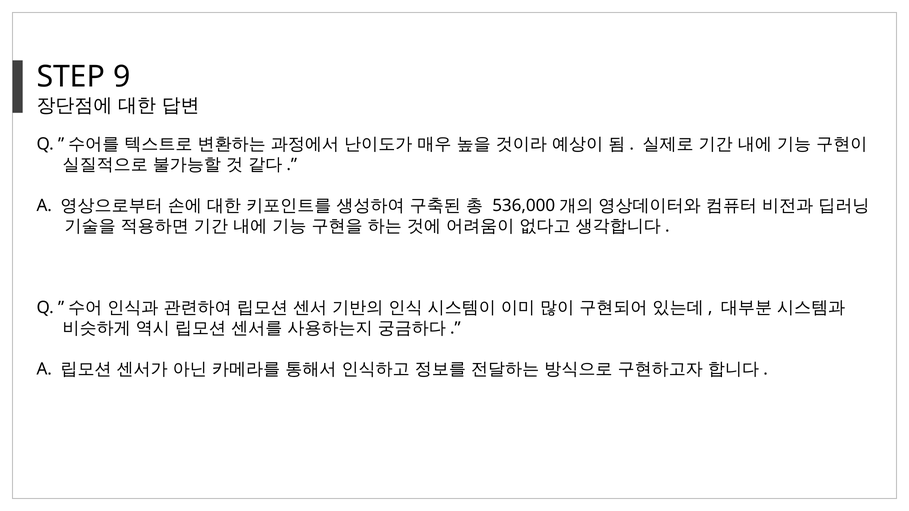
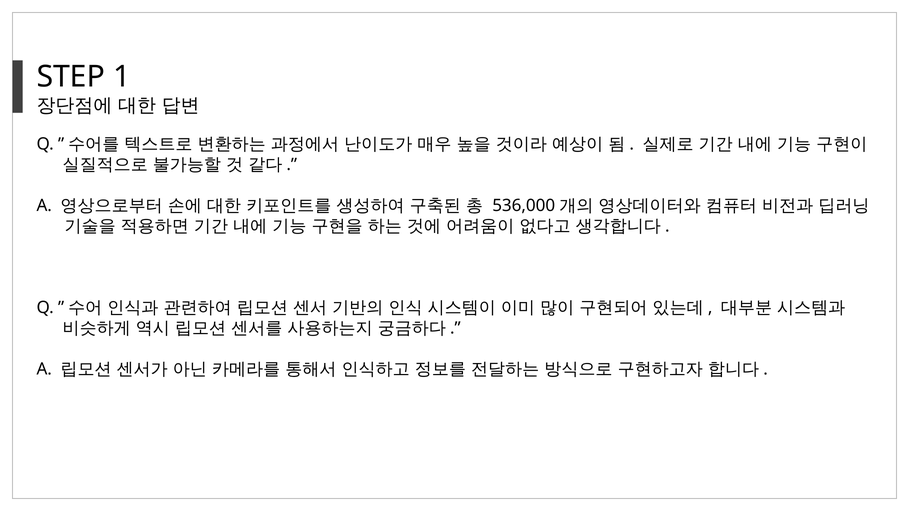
9: 9 -> 1 (122, 77)
